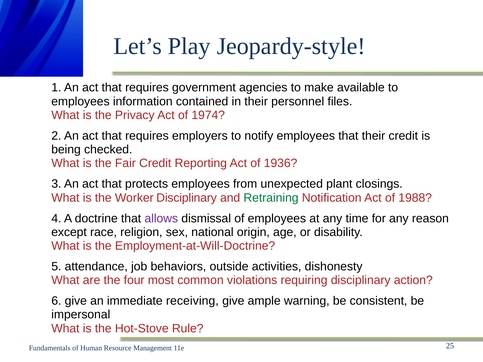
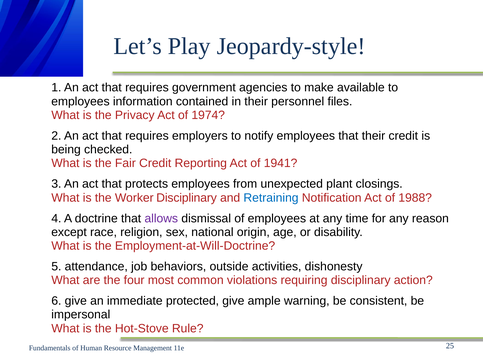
1936: 1936 -> 1941 (281, 163)
Retraining colour: green -> blue (271, 198)
receiving: receiving -> protected (192, 301)
